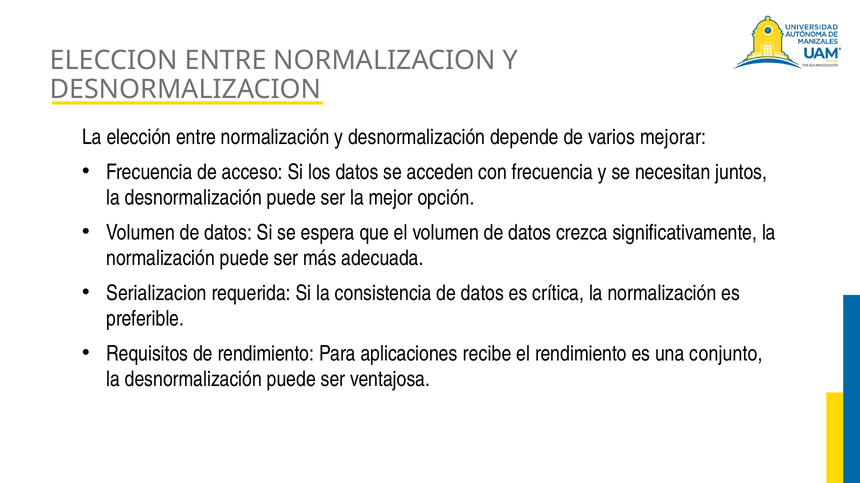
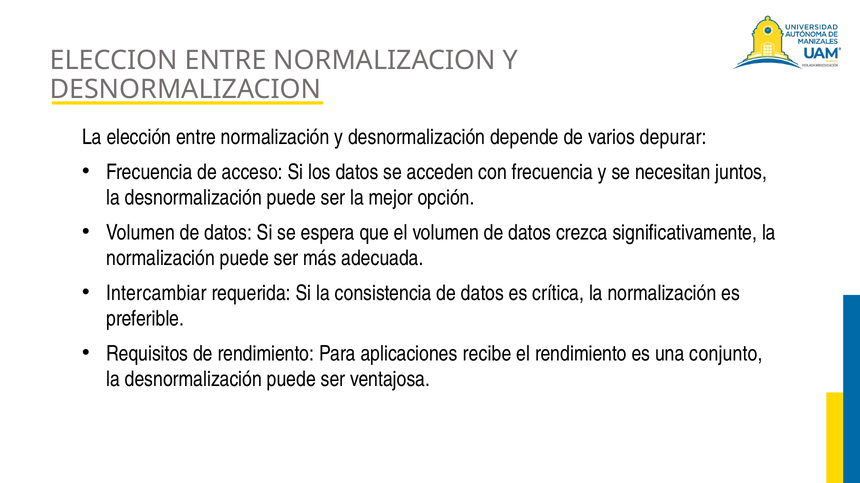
mejorar: mejorar -> depurar (673, 138)
Serializacion: Serializacion -> Intercambiar (156, 293)
